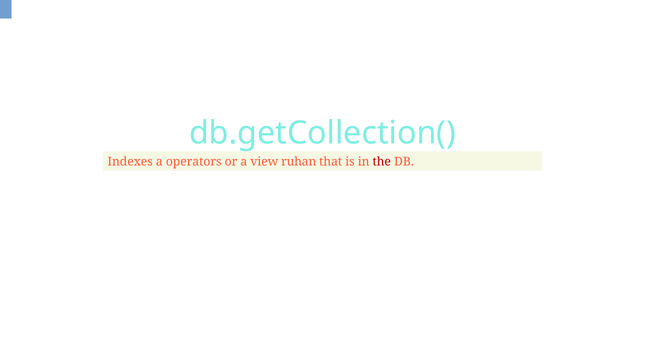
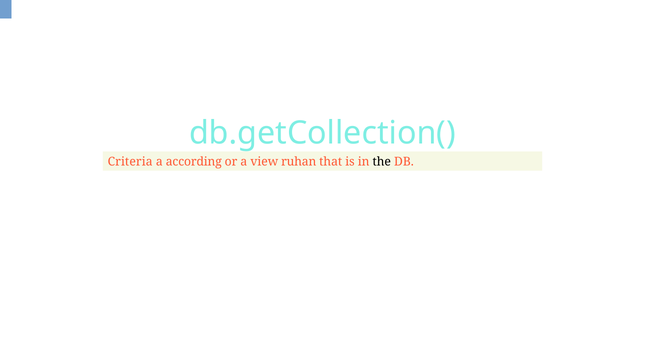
Indexes: Indexes -> Criteria (130, 162)
operators: operators -> according (194, 162)
the colour: red -> black (382, 162)
